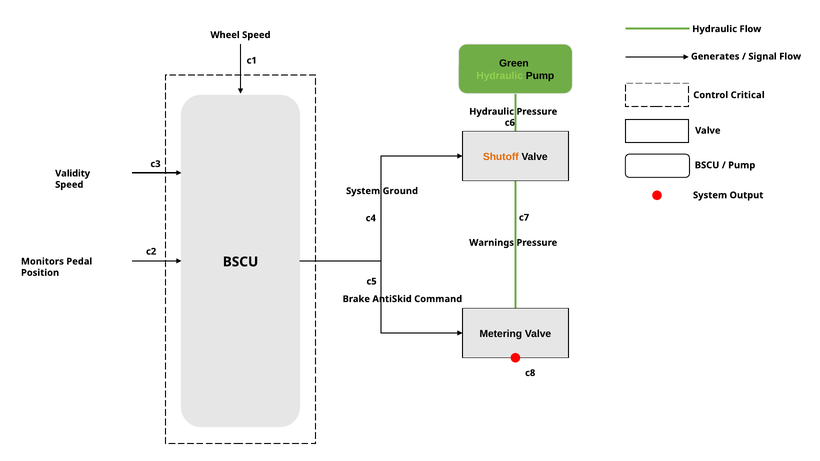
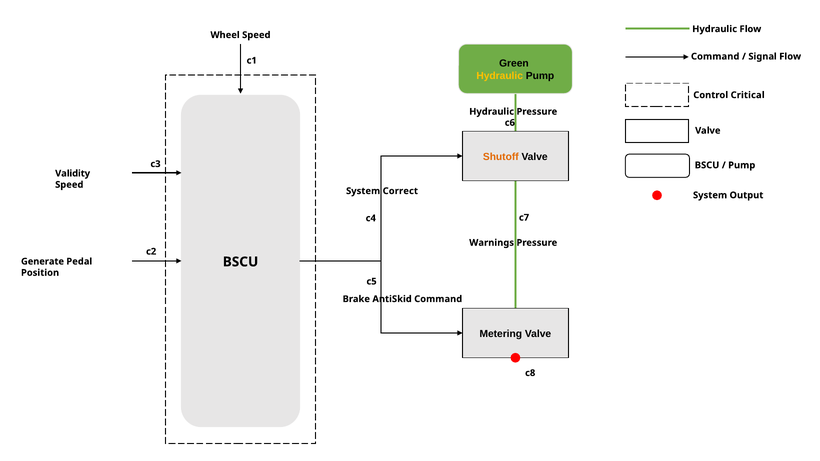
Generates: Generates -> Command (715, 56)
Hydraulic colour: light green -> yellow (500, 76)
Ground: Ground -> Correct (400, 191)
Monitors: Monitors -> Generate (43, 262)
